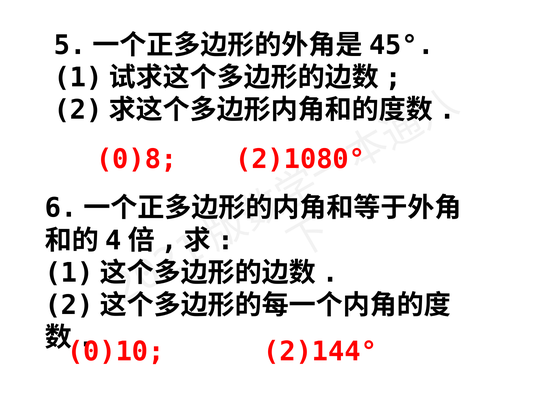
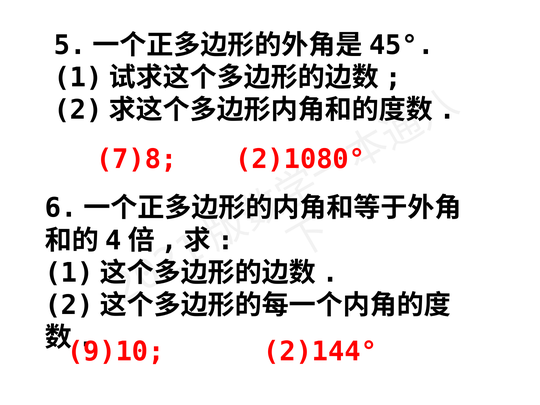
0)8: 0)8 -> 7)8 (137, 159)
0)10: 0)10 -> 9)10 (116, 352)
